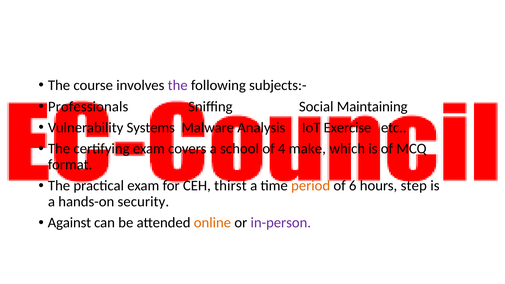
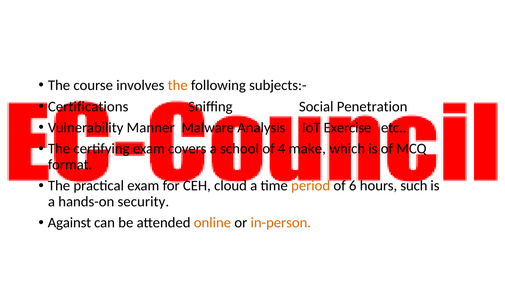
the colour: purple -> orange (178, 85)
Professionals: Professionals -> Certifications (88, 106)
Maintaining: Maintaining -> Penetration (372, 106)
Systems: Systems -> Manner (151, 128)
thirst: thirst -> cloud (231, 186)
step: step -> such (414, 186)
in-person colour: purple -> orange (281, 223)
